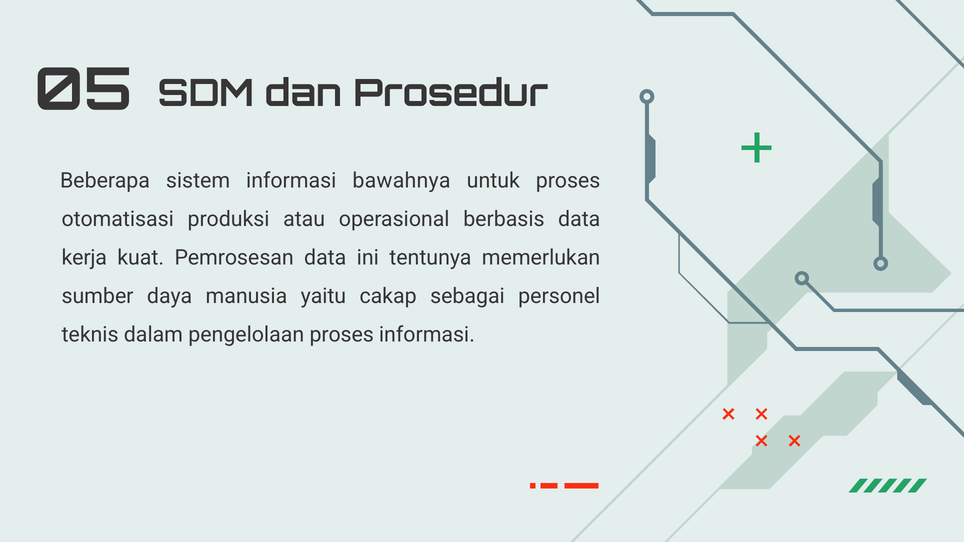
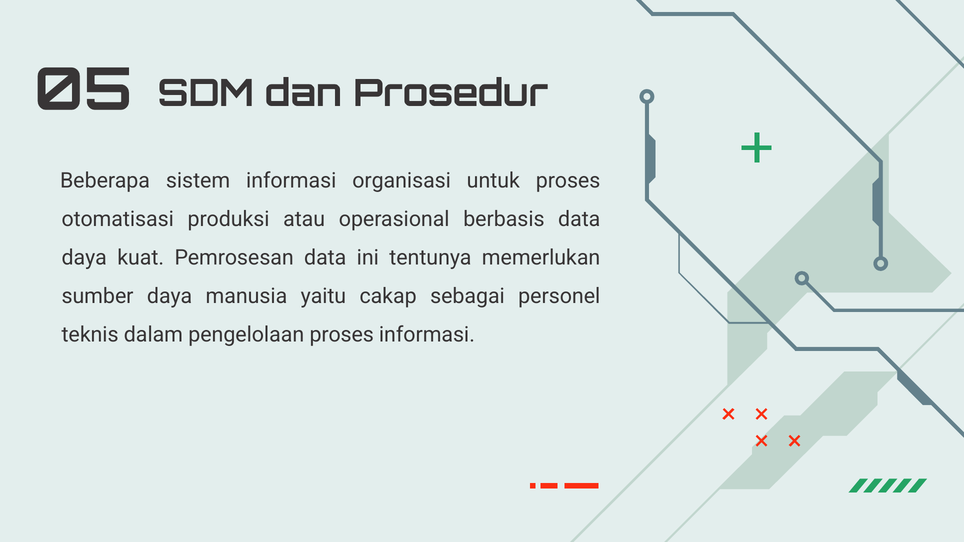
bawahnya: bawahnya -> organisasi (402, 181)
kerja: kerja -> daya (84, 258)
